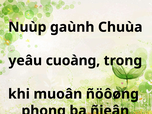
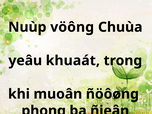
gaùnh: gaùnh -> vöông (72, 27)
yeâu cuoàng: cuoàng -> khuaát (73, 61)
